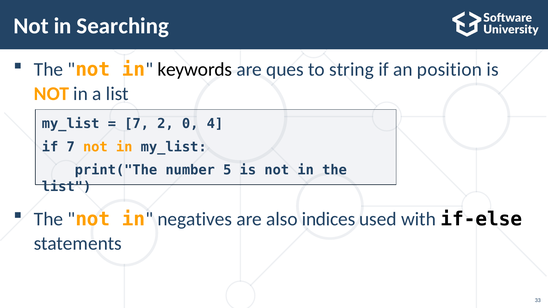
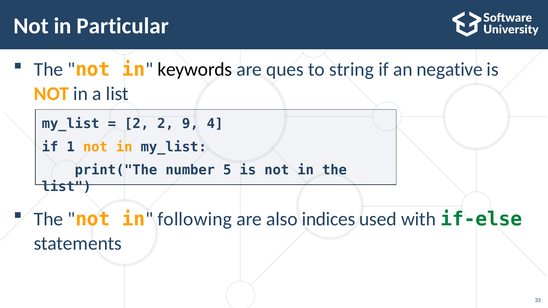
Searching: Searching -> Particular (123, 26)
position: position -> negative (450, 70)
7: 7 -> 2 (137, 124)
0: 0 -> 9 (190, 124)
if 7: 7 -> 1 (71, 147)
negatives: negatives -> following (195, 219)
if-else colour: black -> green (481, 219)
